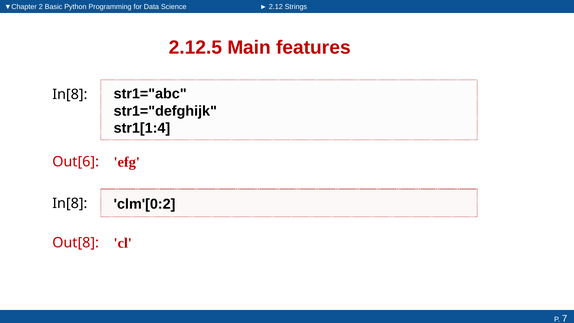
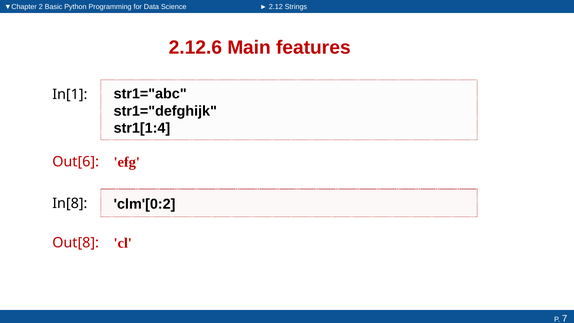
2.12.5: 2.12.5 -> 2.12.6 (195, 47)
In[8: In[8 -> In[1 (70, 94)
